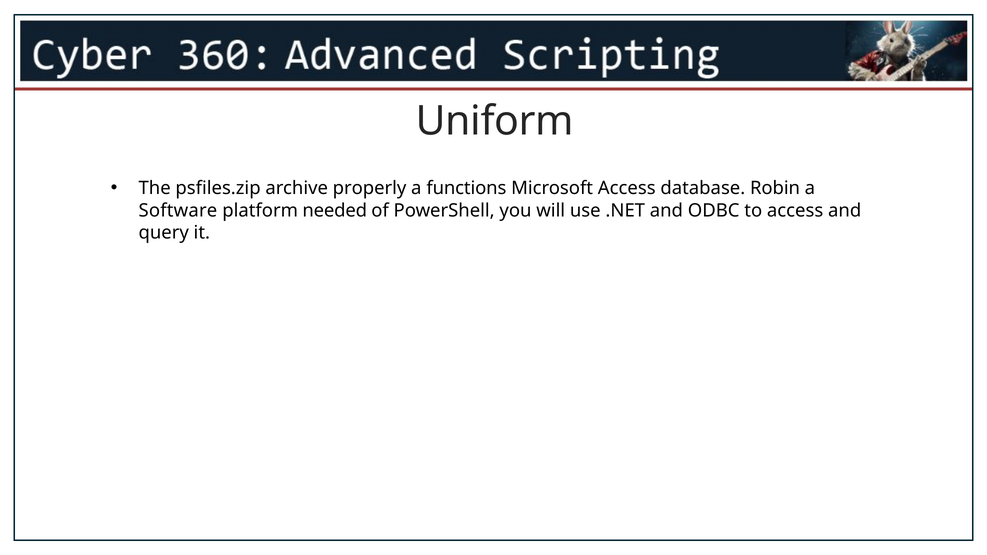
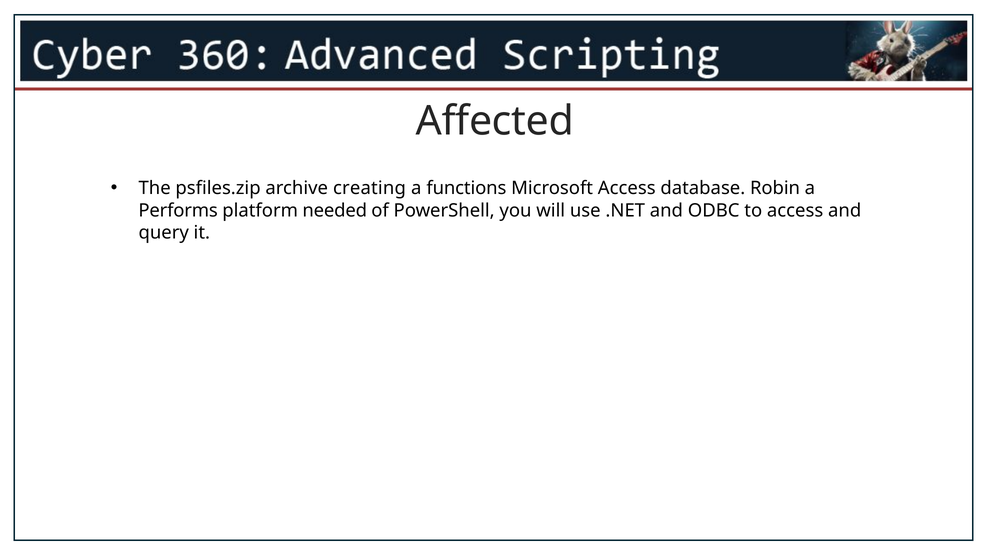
Uniform: Uniform -> Affected (495, 121)
properly: properly -> creating (369, 188)
Software: Software -> Performs (178, 211)
